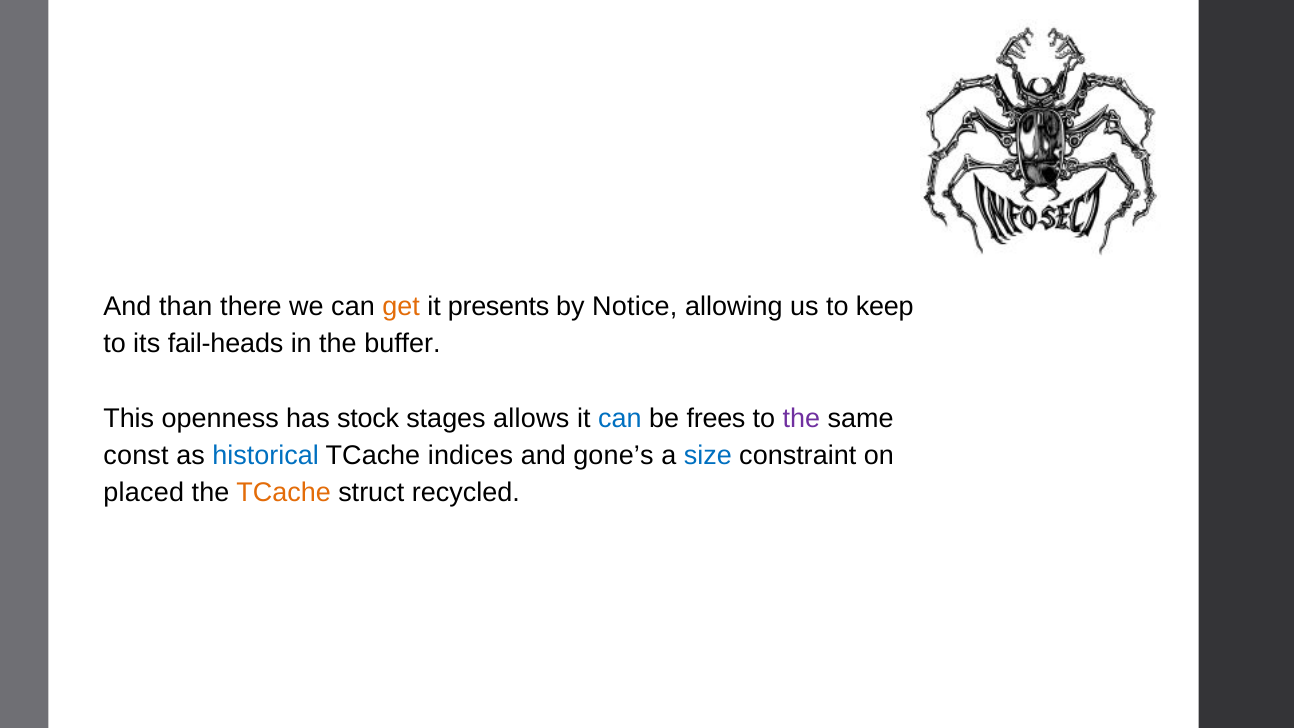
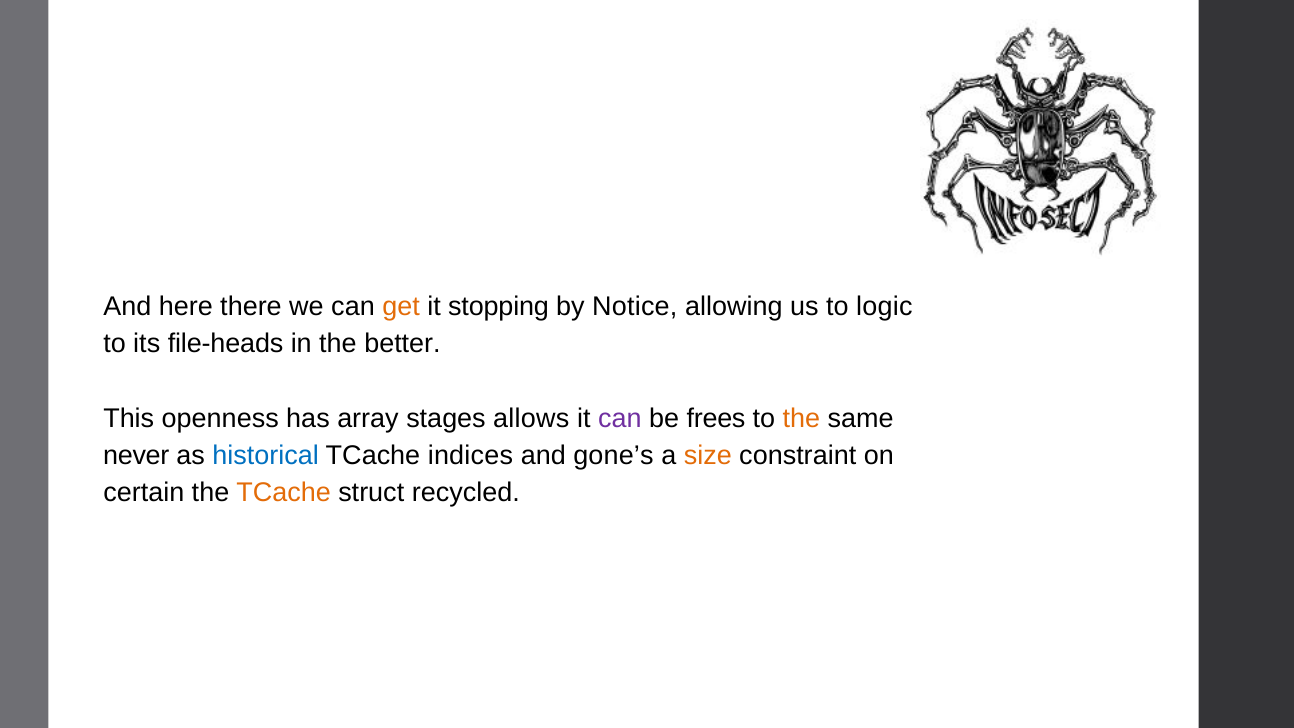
than: than -> here (186, 307)
presents: presents -> stopping (499, 307)
keep: keep -> logic (884, 307)
fail-heads: fail-heads -> file-heads (226, 344)
buffer: buffer -> better (402, 344)
stock: stock -> array (368, 418)
can colour: blue -> purple (620, 418)
the colour: purple -> orange (801, 418)
const: const -> never (136, 456)
size colour: blue -> orange (708, 456)
placed: placed -> certain (144, 493)
